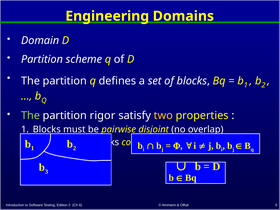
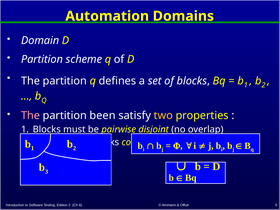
Engineering: Engineering -> Automation (107, 16)
The colour: light green -> pink (31, 116)
rigor: rigor -> been (103, 116)
